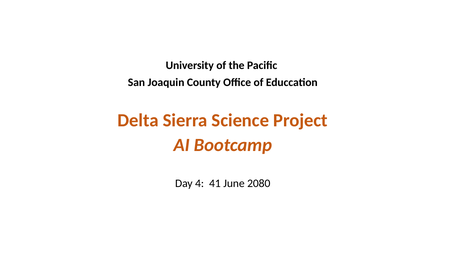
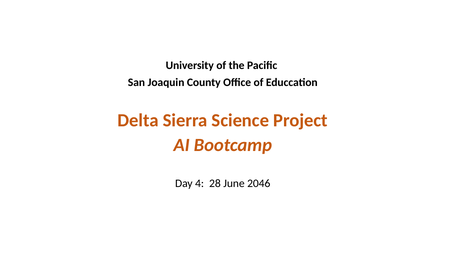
41: 41 -> 28 (215, 183)
2080: 2080 -> 2046 (259, 183)
